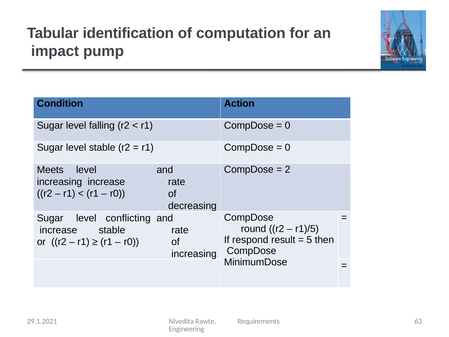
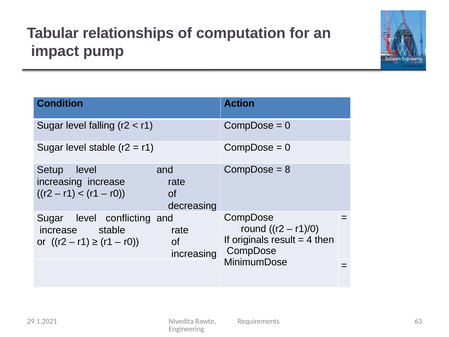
identification: identification -> relationships (128, 33)
2: 2 -> 8 (288, 170)
Meets: Meets -> Setup (50, 170)
r1)/5: r1)/5 -> r1)/0 (307, 229)
respond: respond -> originals (250, 240)
5: 5 -> 4 (309, 240)
